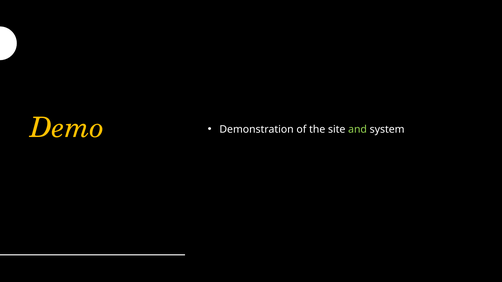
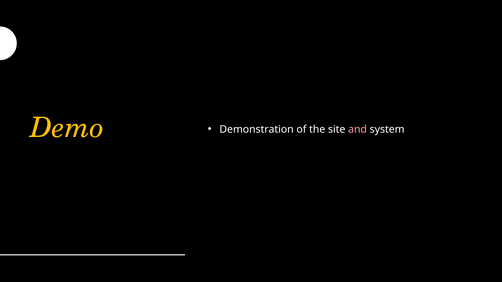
and colour: light green -> pink (358, 130)
